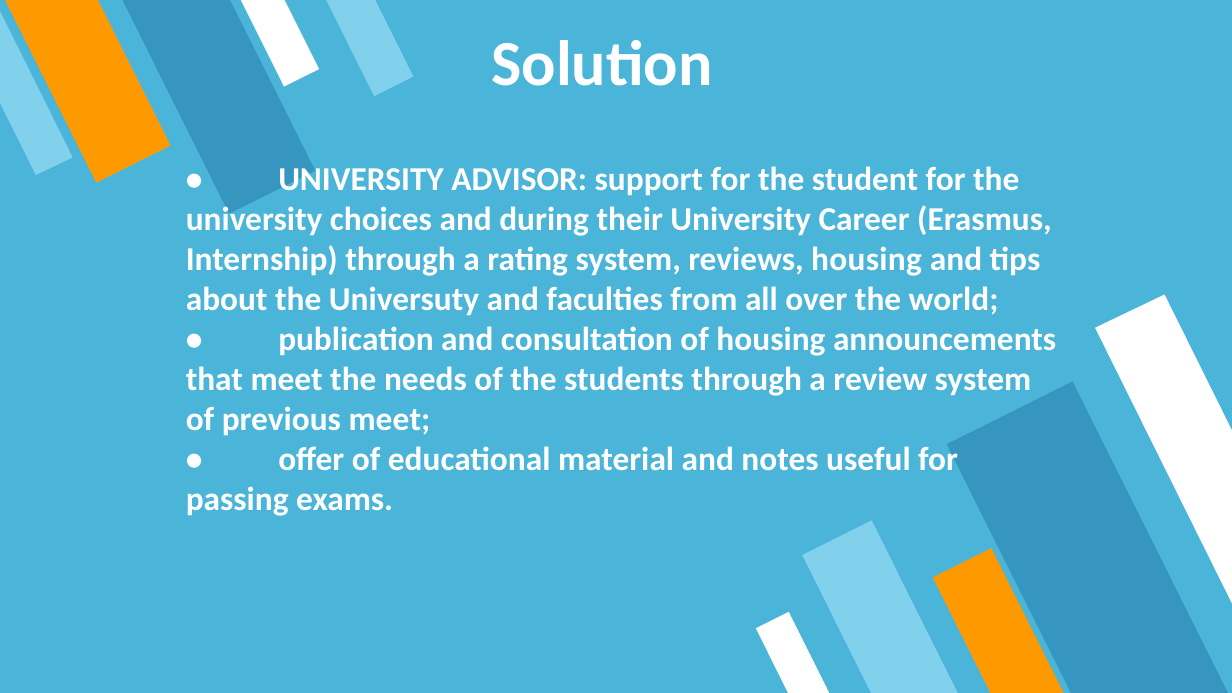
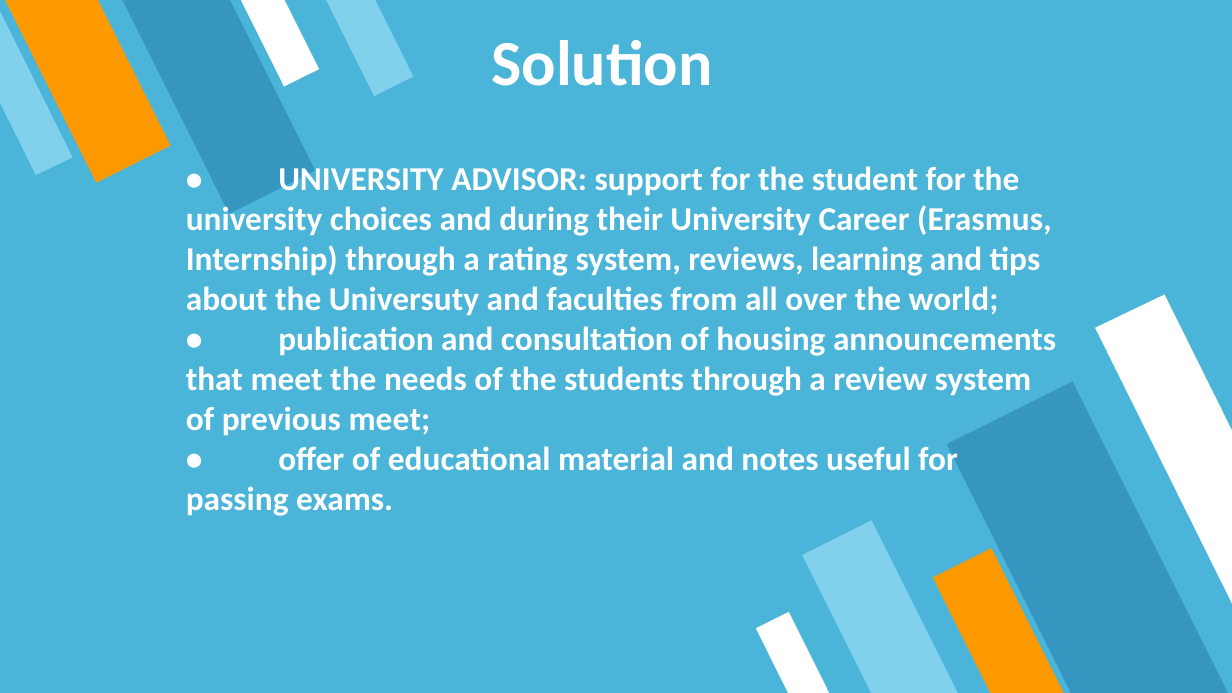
reviews housing: housing -> learning (867, 260)
